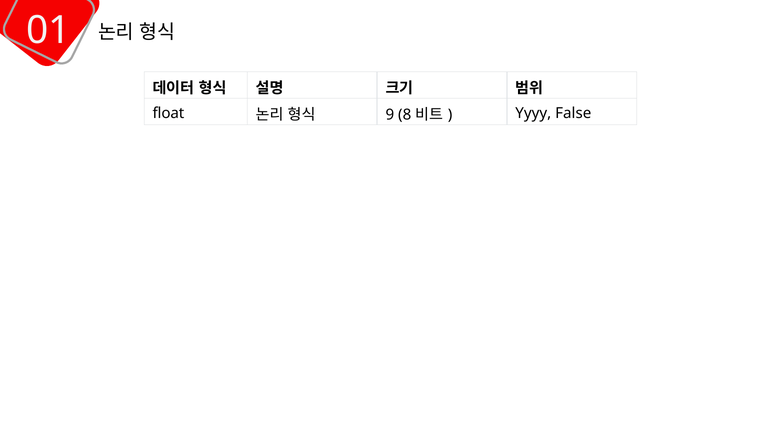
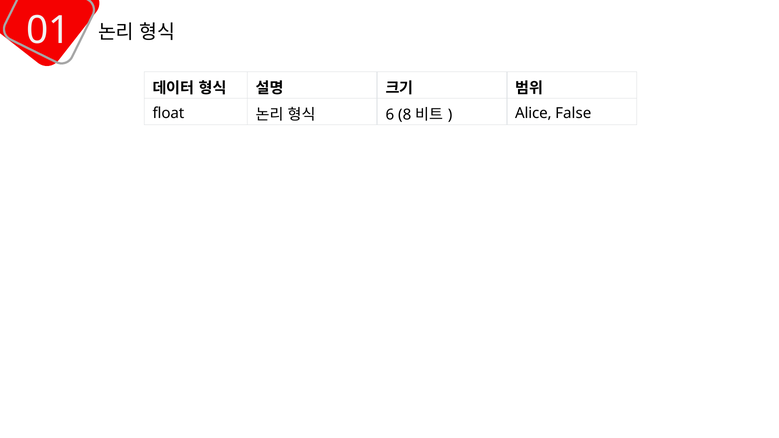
9: 9 -> 6 (390, 115)
Yyyy: Yyyy -> Alice (533, 113)
